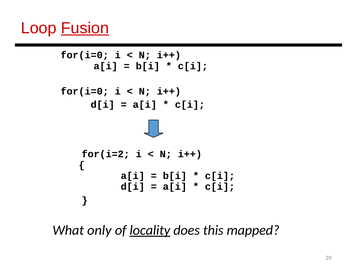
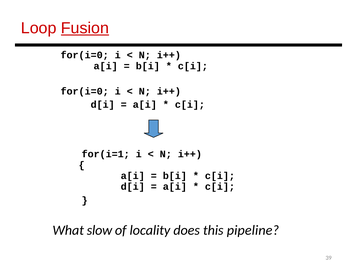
for(i=2: for(i=2 -> for(i=1 (106, 154)
only: only -> slow (100, 230)
locality underline: present -> none (150, 230)
mapped: mapped -> pipeline (253, 230)
